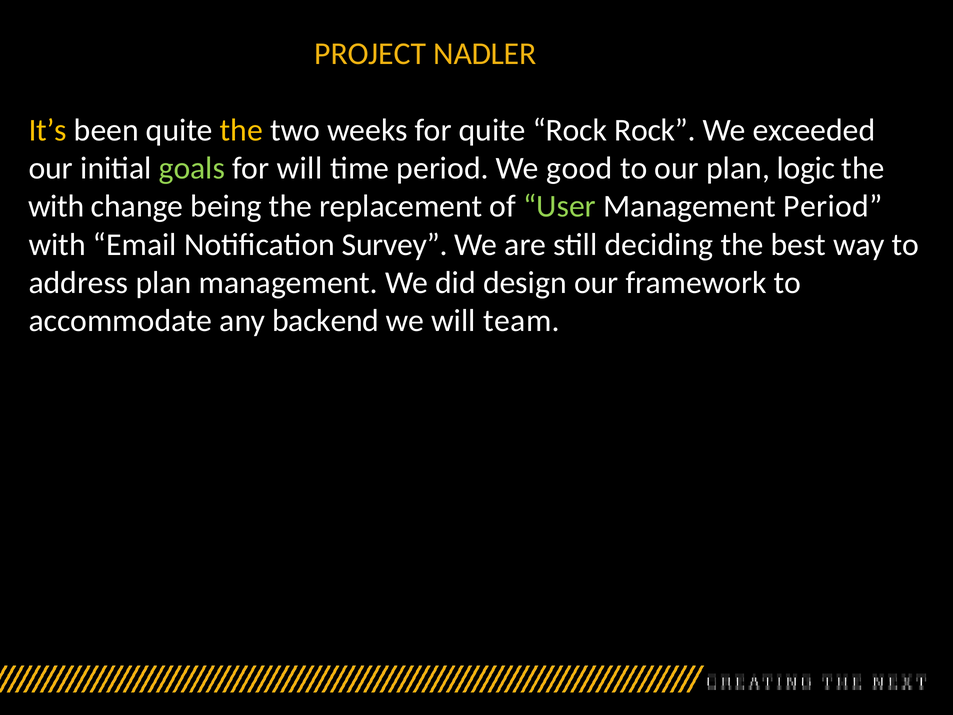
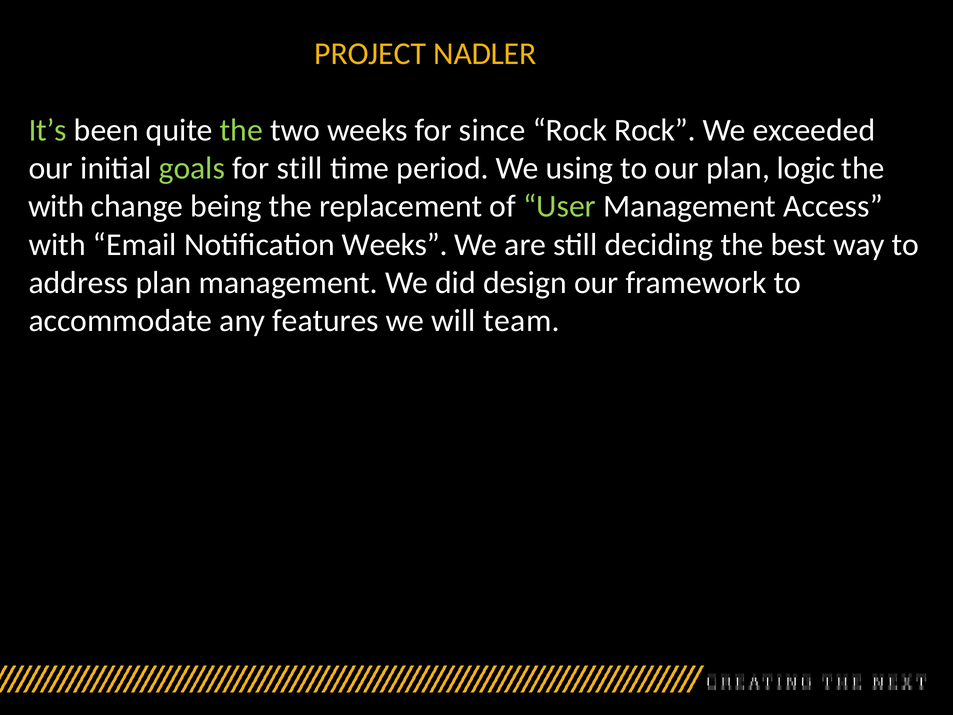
It’s colour: yellow -> light green (48, 130)
the colour: yellow -> light green (241, 130)
for quite: quite -> since (492, 130)
for will: will -> still (300, 168)
good: good -> using (580, 168)
Management Period: Period -> Access (833, 206)
Notification Survey: Survey -> Weeks (395, 245)
backend: backend -> features (325, 321)
